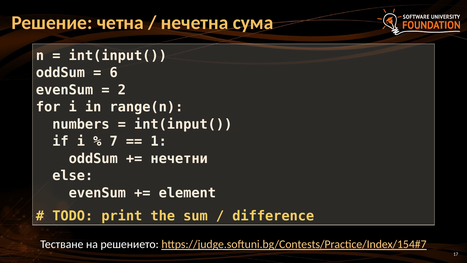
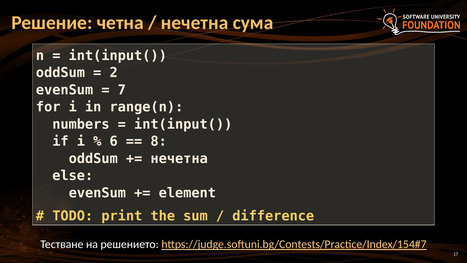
6: 6 -> 2 (114, 73)
2: 2 -> 7 (122, 90)
7: 7 -> 6 (114, 141)
1: 1 -> 8 (159, 141)
нечетни: нечетни -> нечетна (179, 158)
